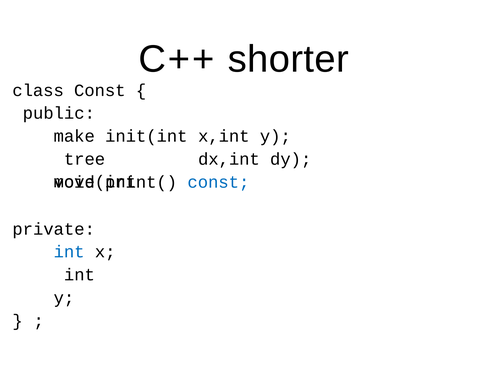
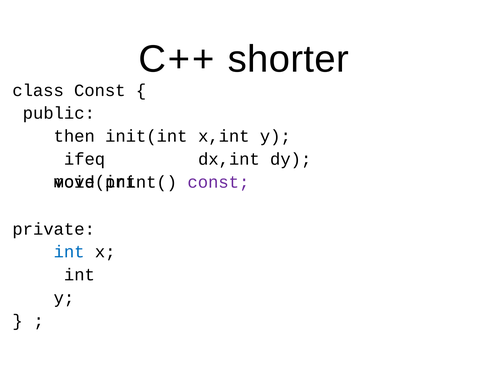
make: make -> then (74, 136)
tree: tree -> ifeq (85, 159)
const colour: blue -> purple (218, 182)
